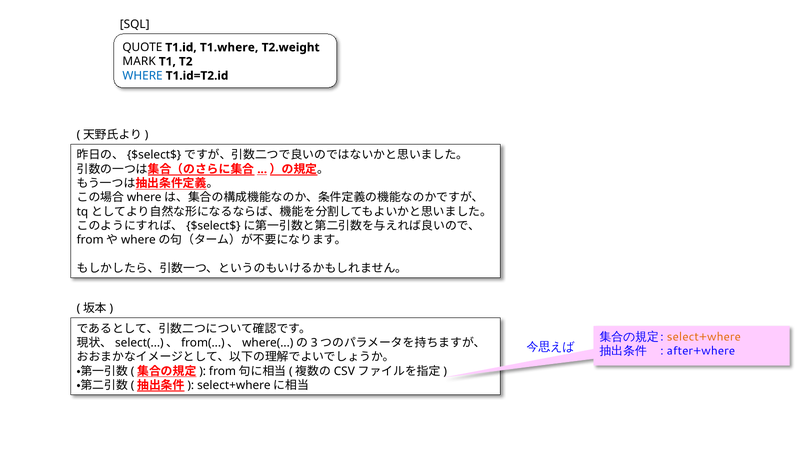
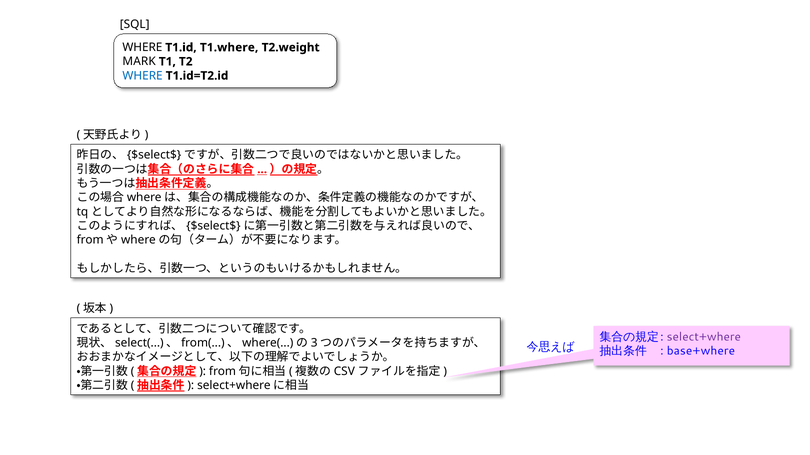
QUOTE: QUOTE -> WHERE (142, 47)
select+where colour: orange -> purple (704, 337)
after+where: after+where -> base+where (701, 351)
